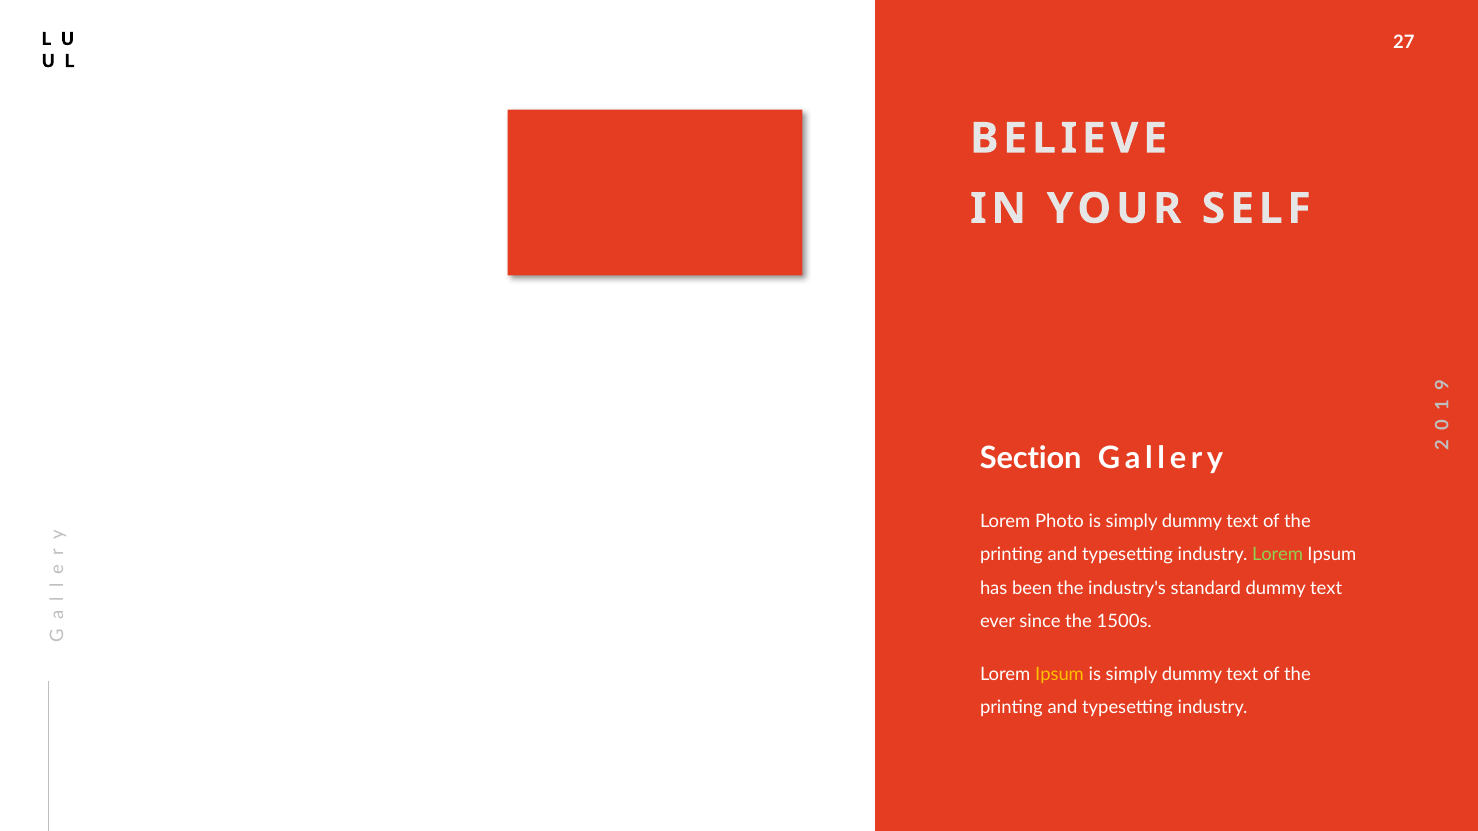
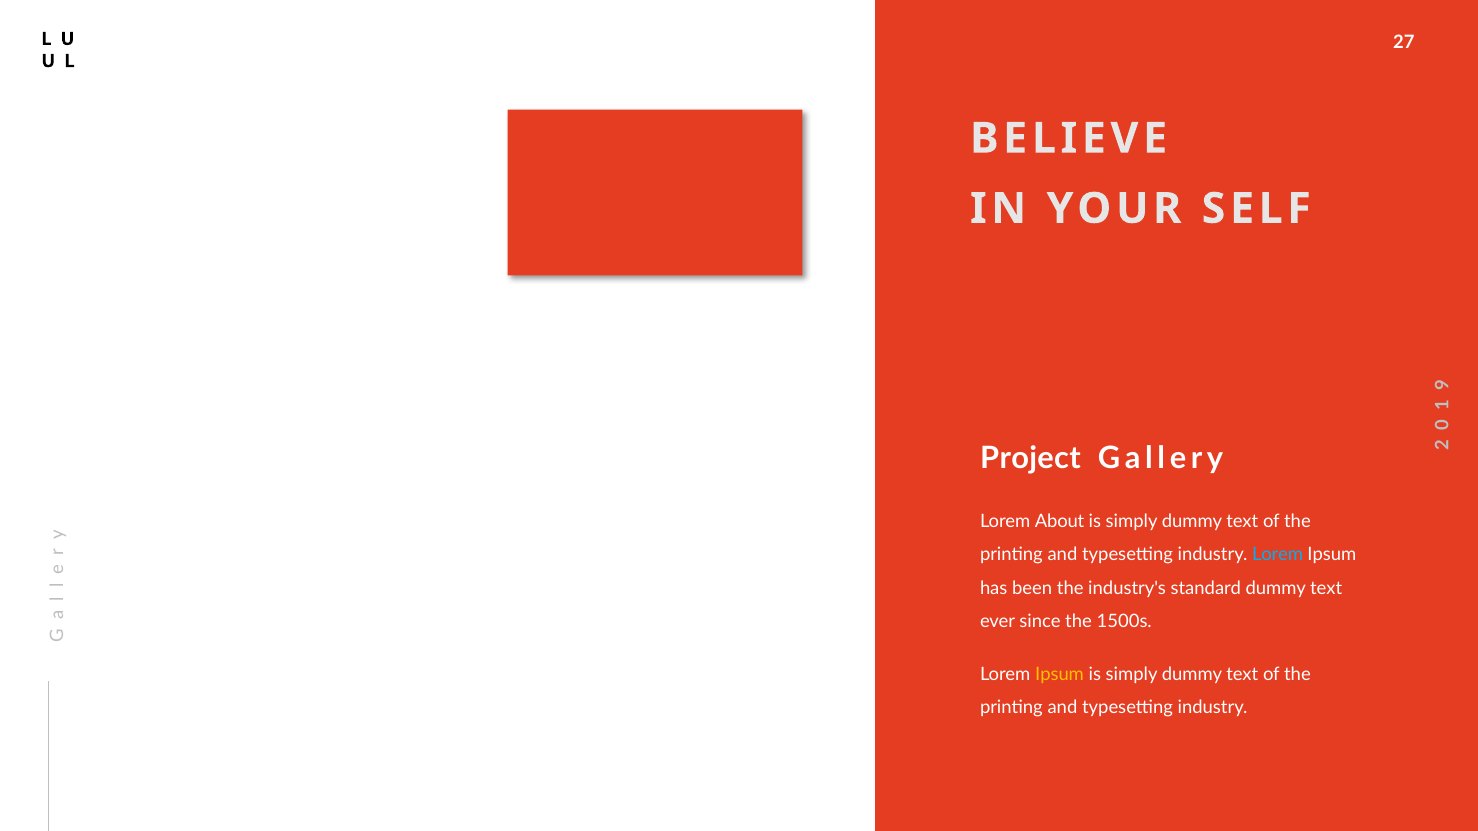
Section: Section -> Project (1030, 459)
Photo: Photo -> About (1060, 522)
Lorem colour: light green -> light blue (1278, 555)
